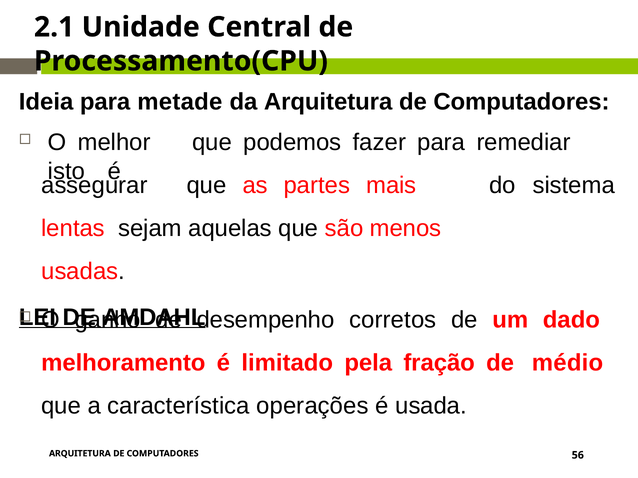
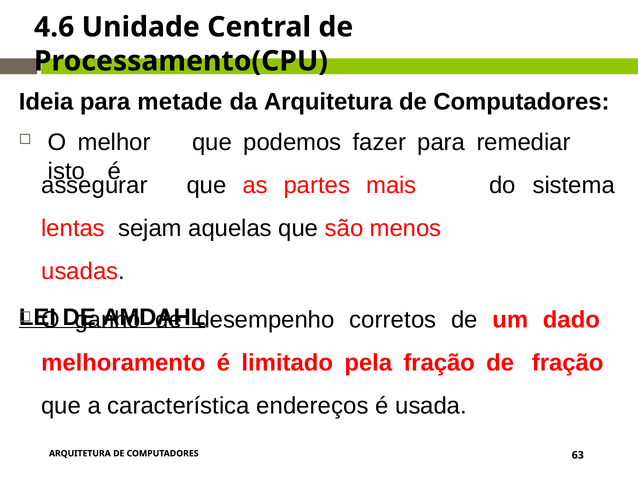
2.1: 2.1 -> 4.6 (54, 27)
de médio: médio -> fração (568, 363)
operações: operações -> endereços (313, 406)
56: 56 -> 63 (578, 456)
